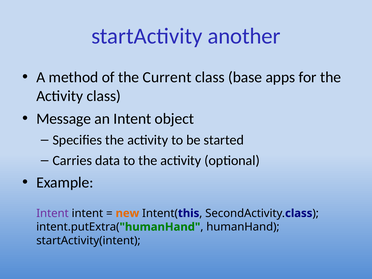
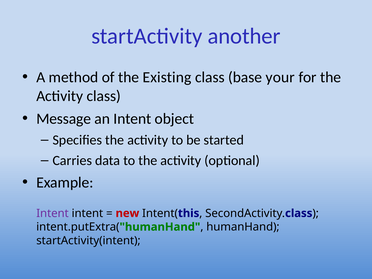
Current: Current -> Existing (167, 77)
apps: apps -> your (280, 77)
new colour: orange -> red (127, 213)
